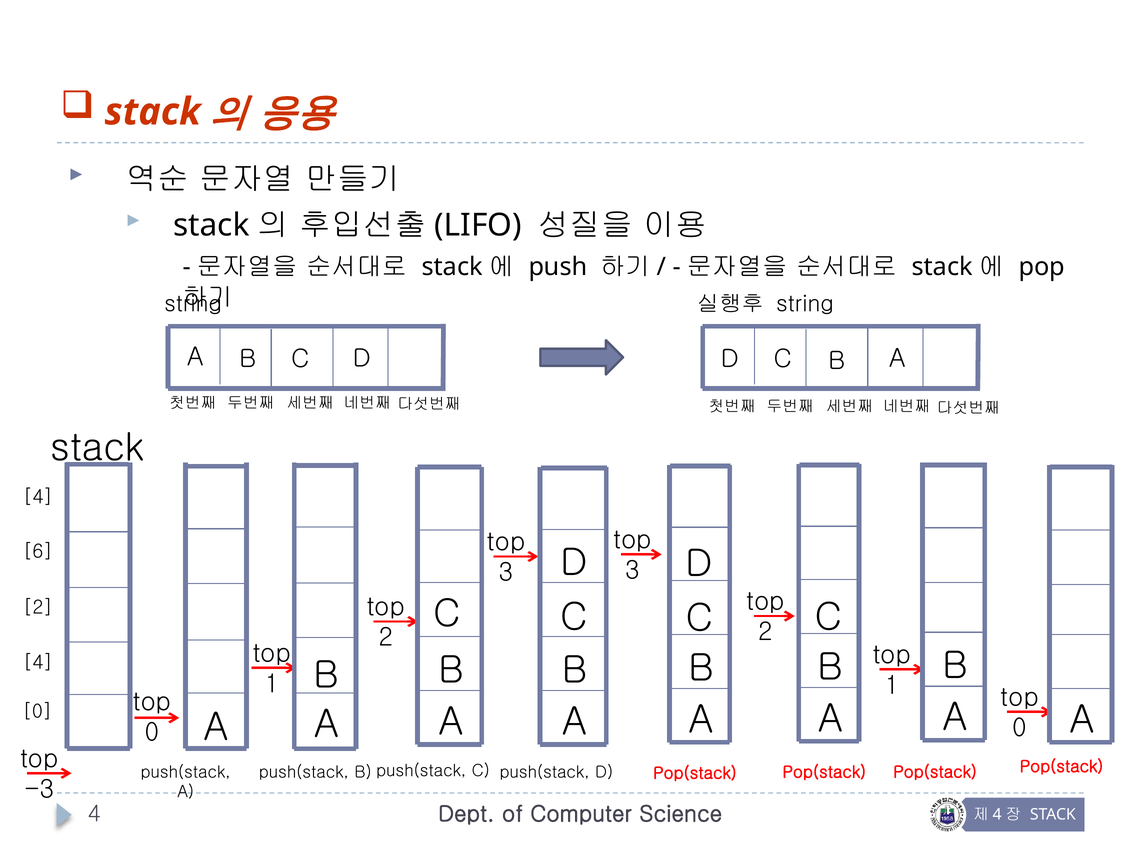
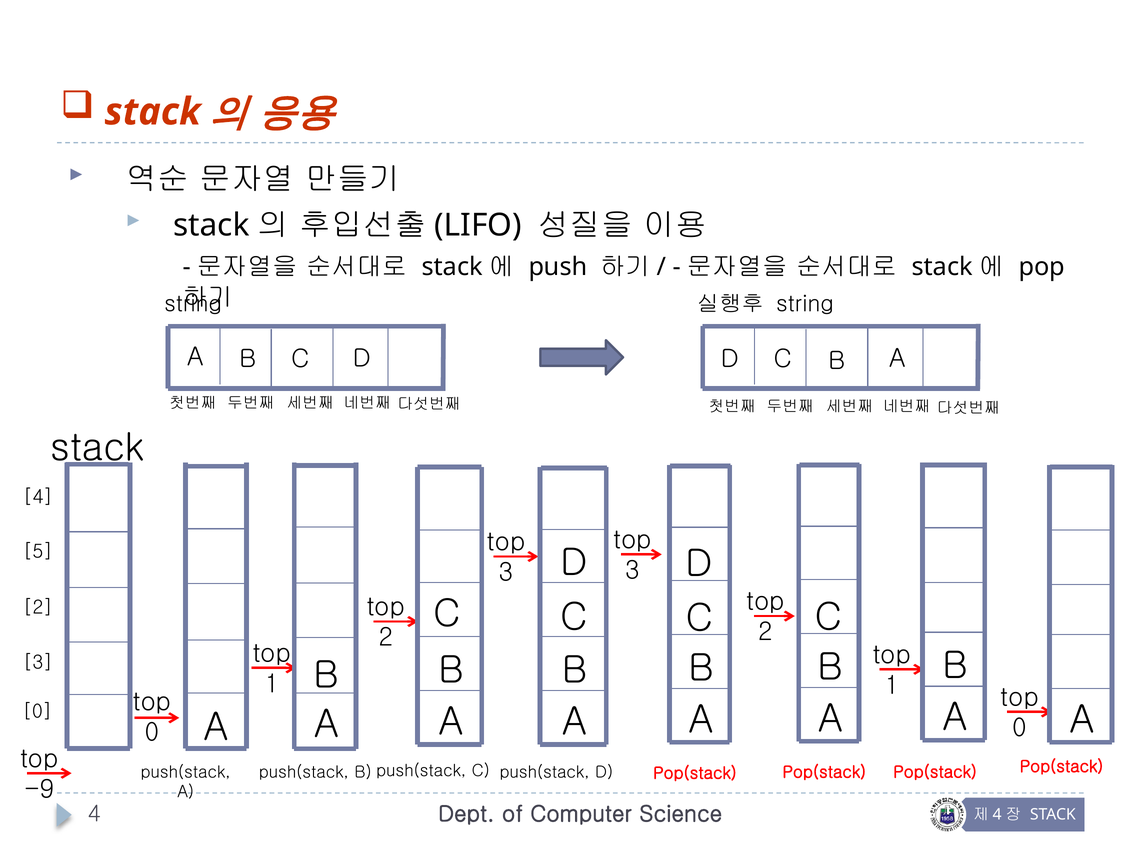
6: 6 -> 5 (38, 551)
4: 4 -> 3 (38, 662)
-3: -3 -> -9 (39, 789)
